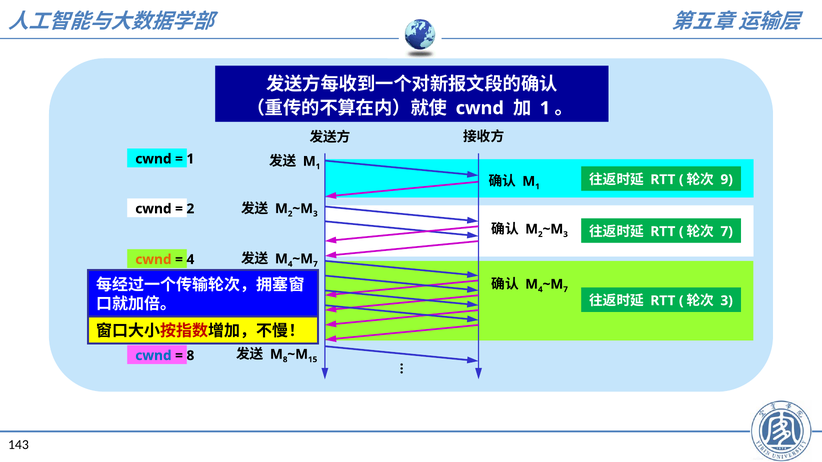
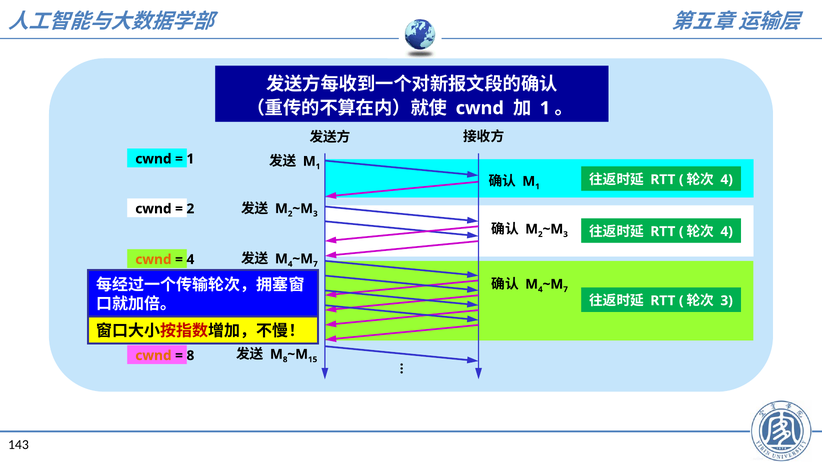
9: 9 -> 4 (727, 180)
7: 7 -> 4 (727, 232)
cwnd colour: blue -> orange (153, 356)
